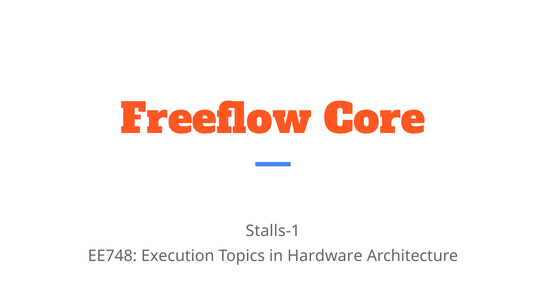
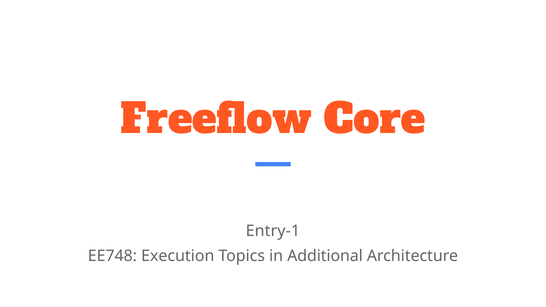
Stalls-1: Stalls-1 -> Entry-1 (273, 231)
Hardware: Hardware -> Additional (325, 256)
